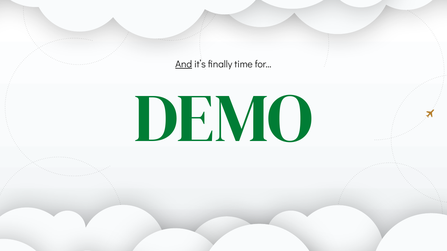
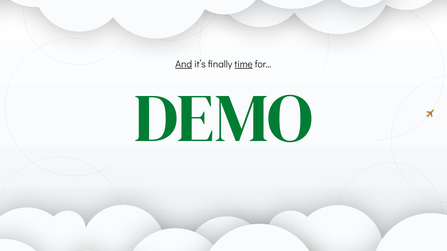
time underline: none -> present (244, 64)
